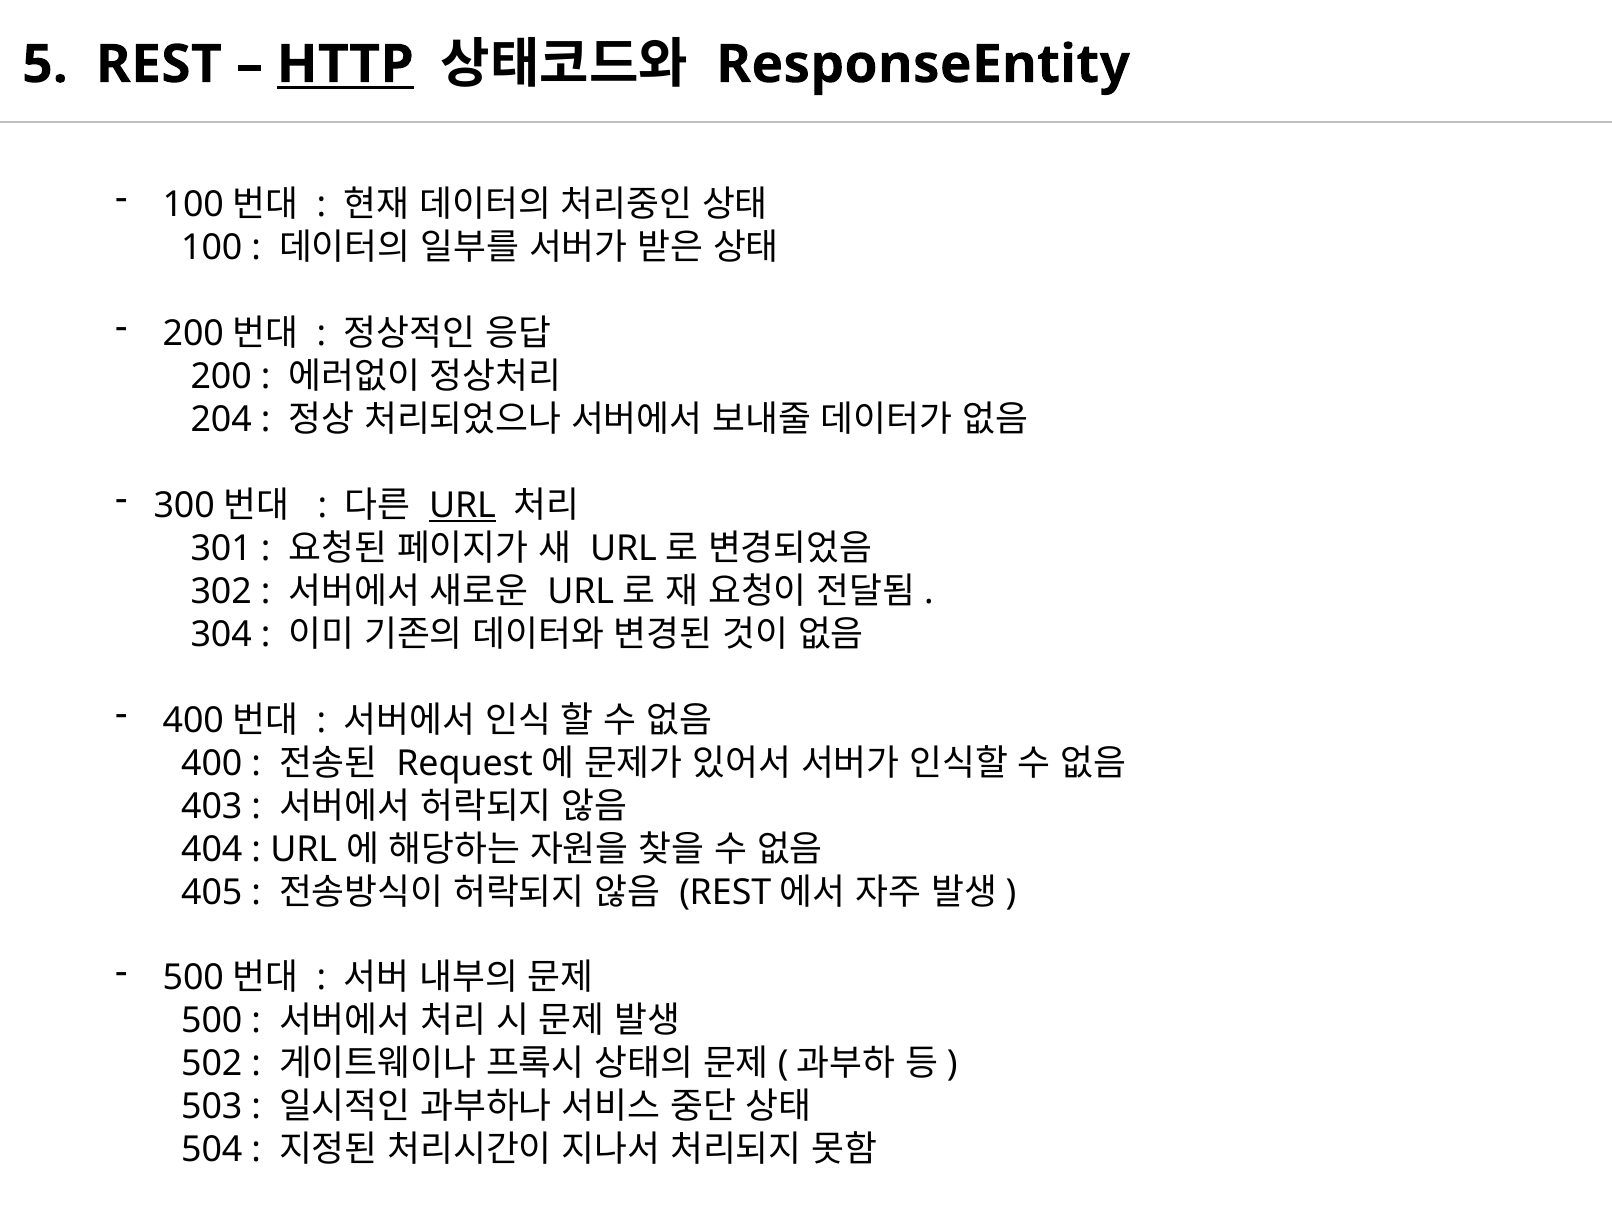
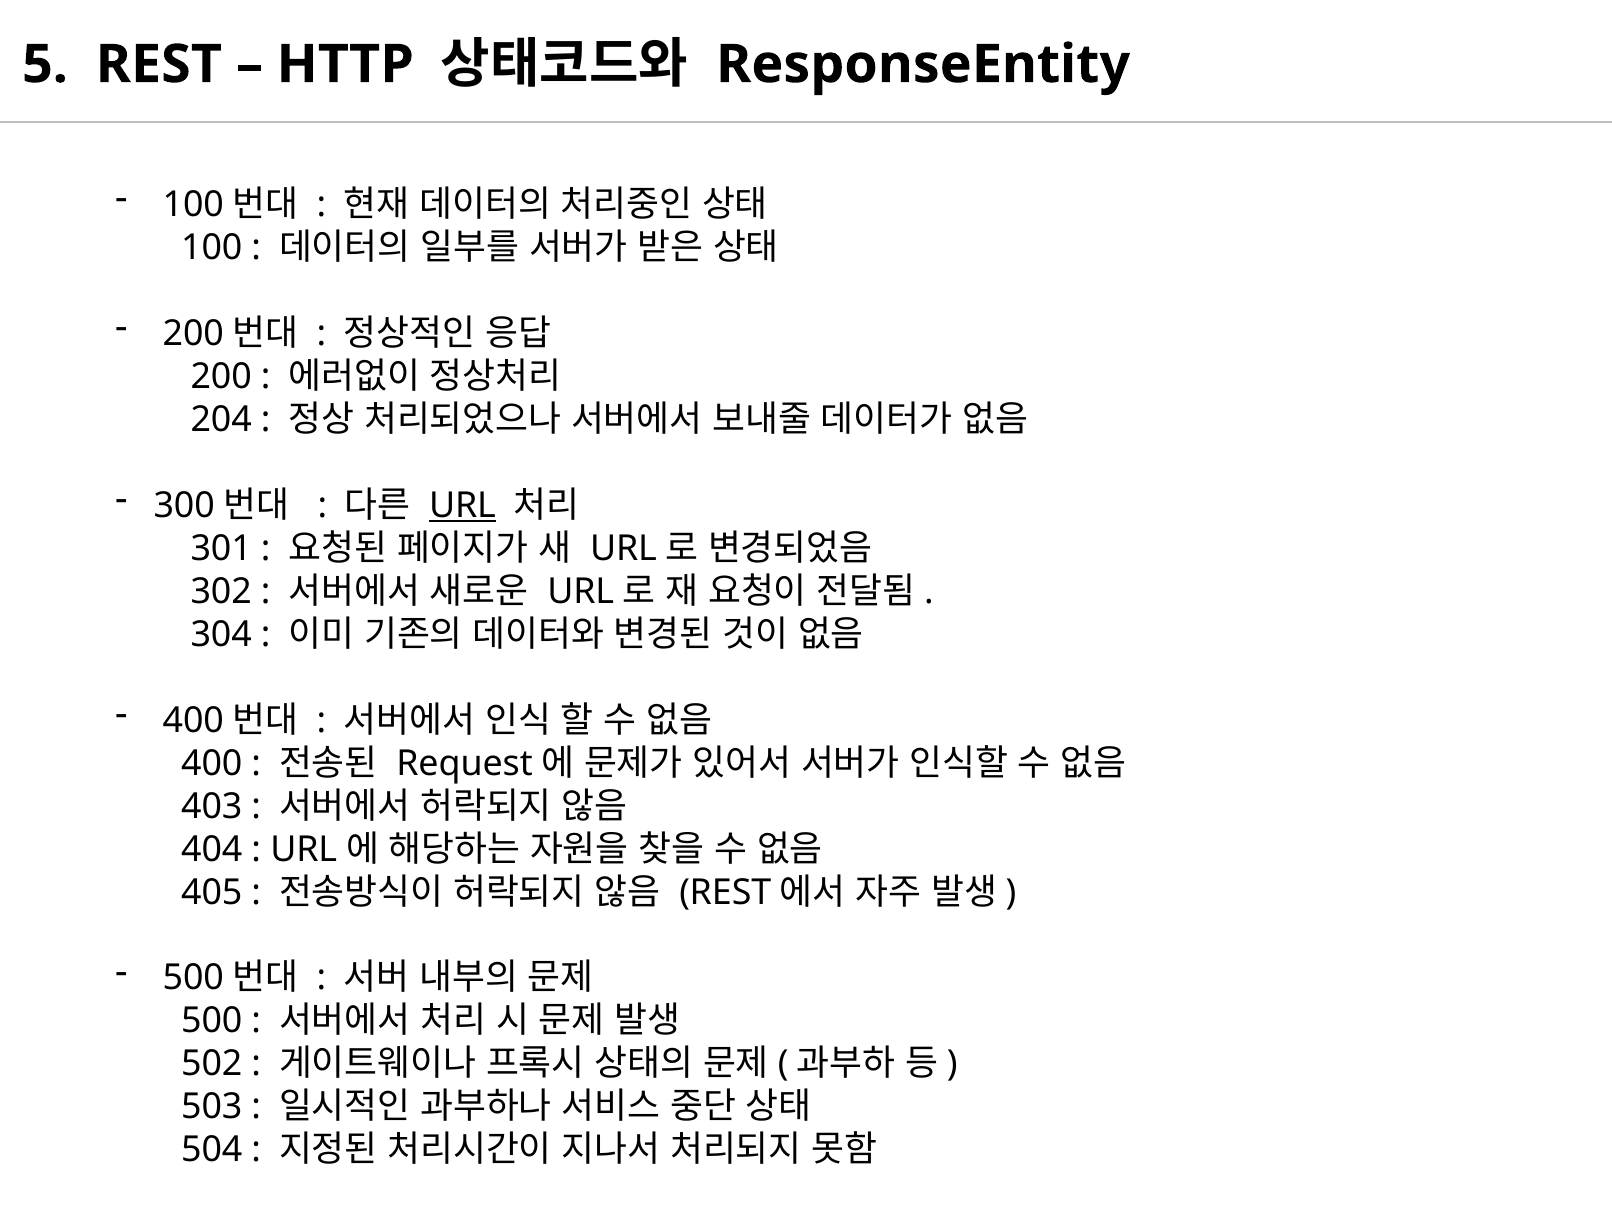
HTTP underline: present -> none (345, 64)
